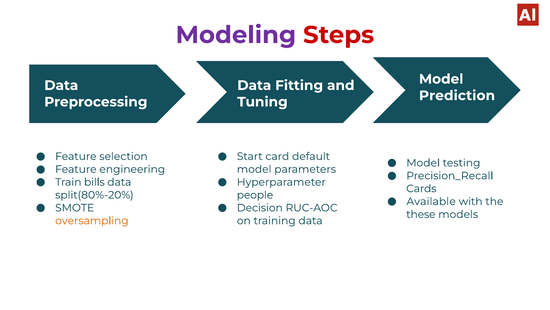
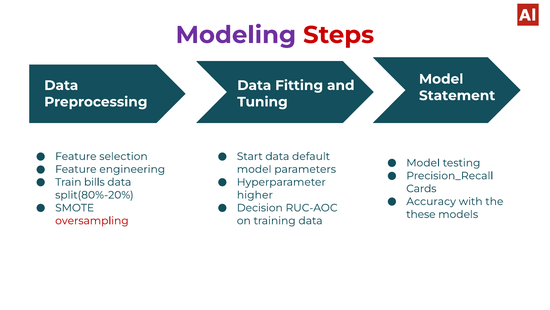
Prediction: Prediction -> Statement (457, 95)
Start card: card -> data (277, 156)
people: people -> higher (255, 195)
Available: Available -> Accuracy (431, 201)
oversampling colour: orange -> red (92, 220)
